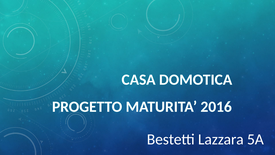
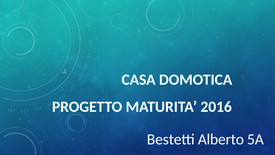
Lazzara: Lazzara -> Alberto (221, 139)
